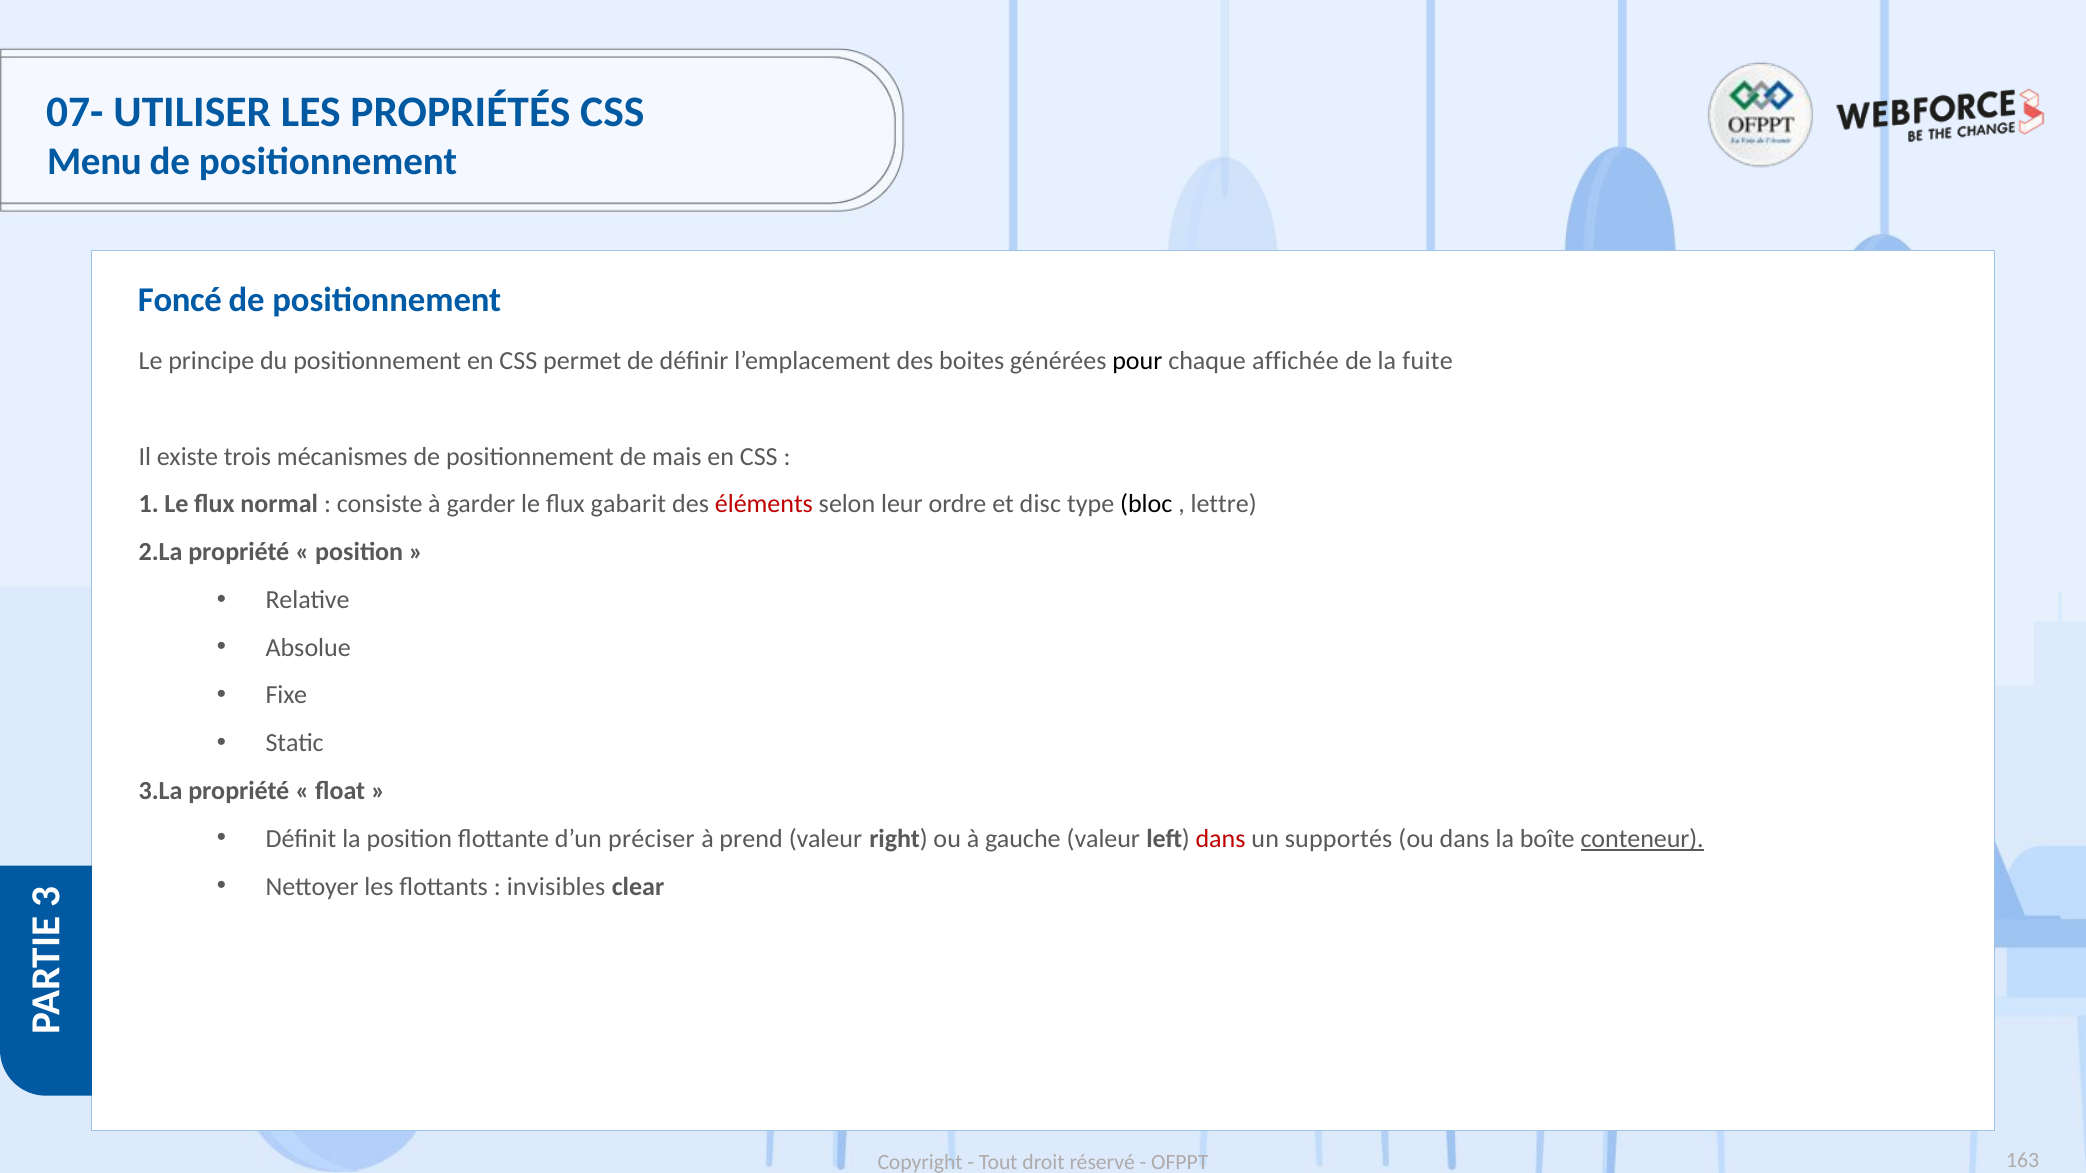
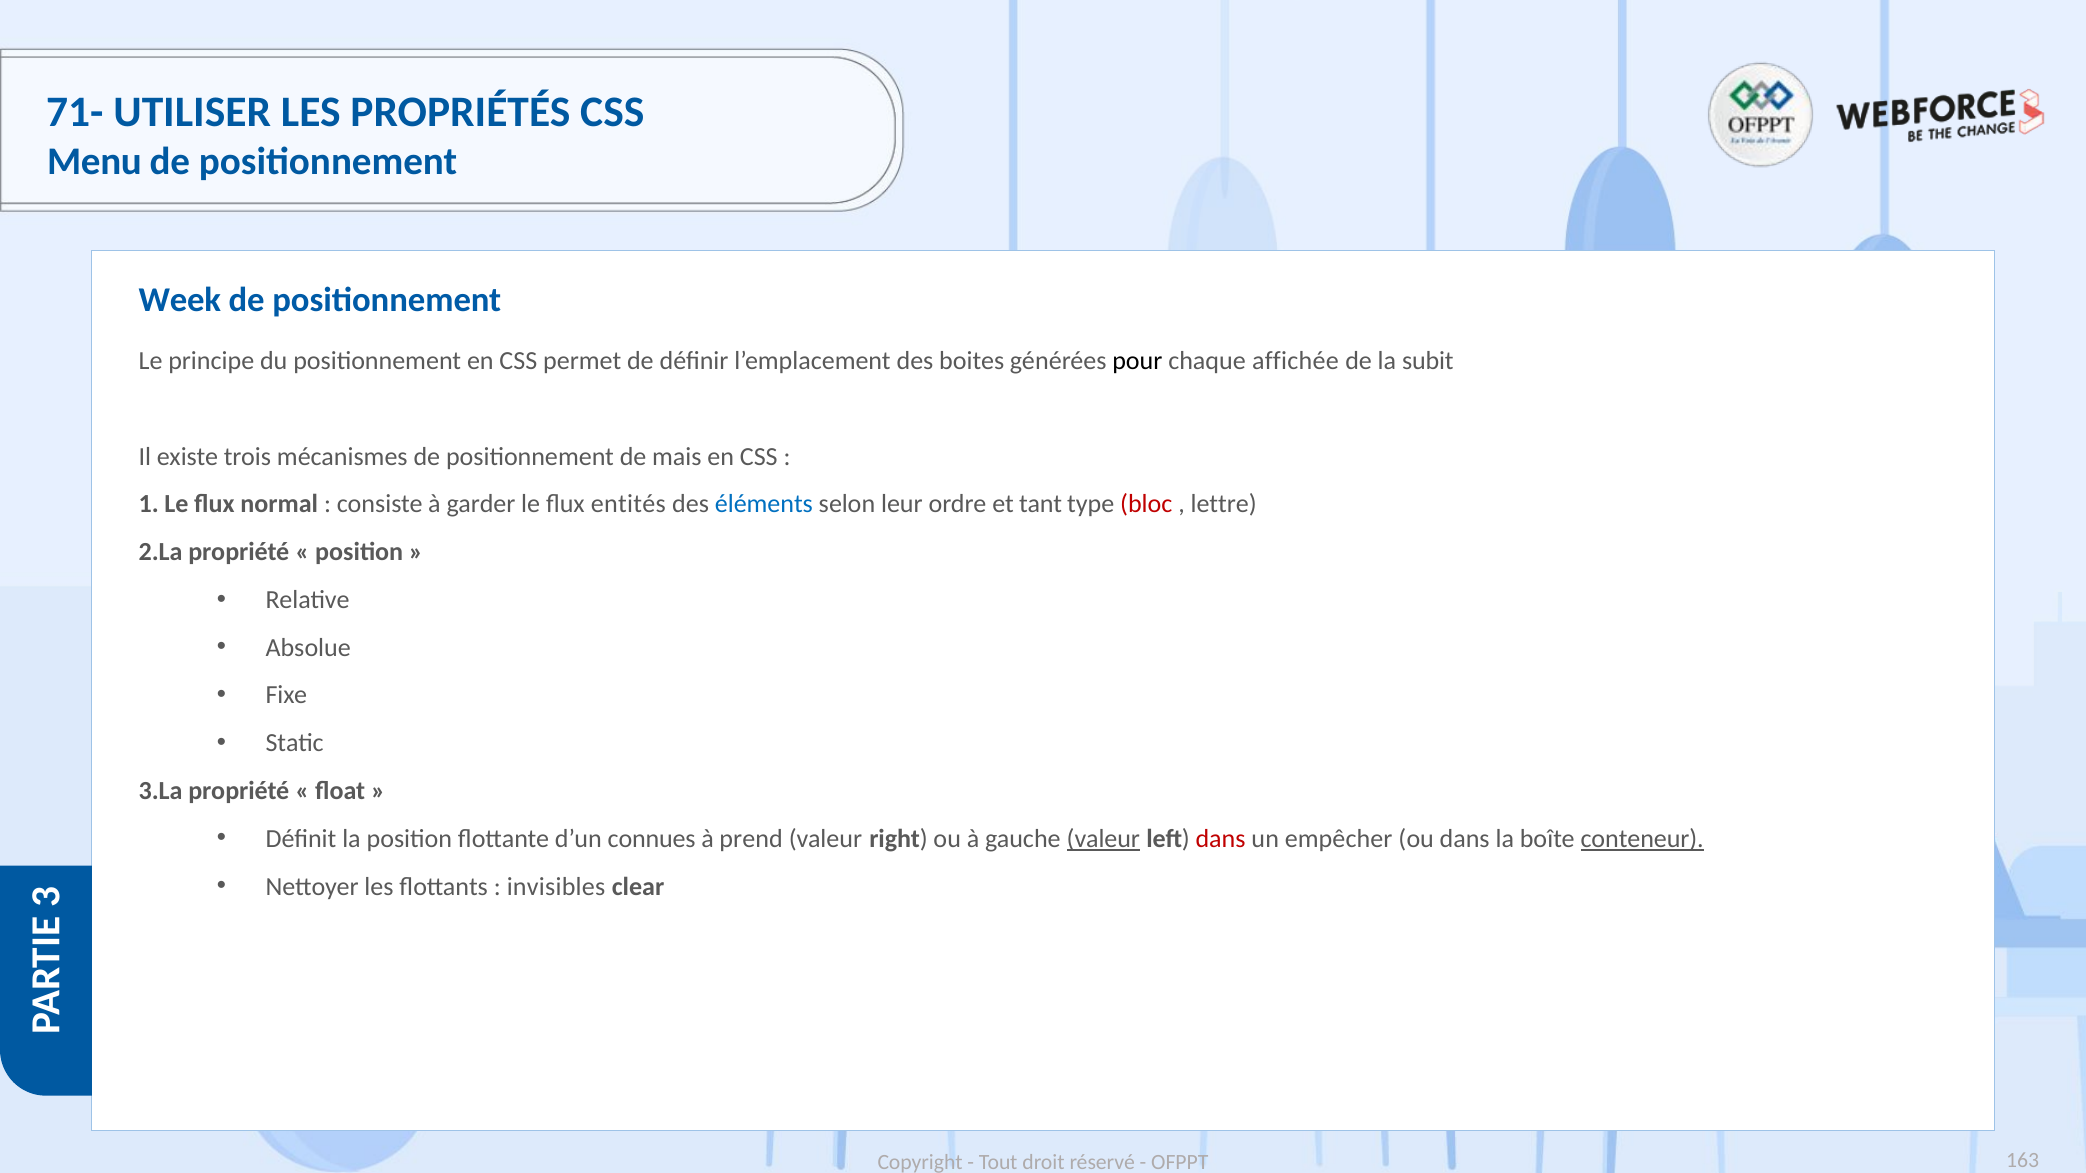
07-: 07- -> 71- (75, 113)
Foncé: Foncé -> Week (180, 301)
fuite: fuite -> subit (1428, 361)
gabarit: gabarit -> entités (628, 504)
éléments colour: red -> blue (764, 504)
disc: disc -> tant (1041, 504)
bloc colour: black -> red (1146, 504)
préciser: préciser -> connues (652, 839)
valeur underline: none -> present (1103, 839)
supportés: supportés -> empêcher (1339, 839)
